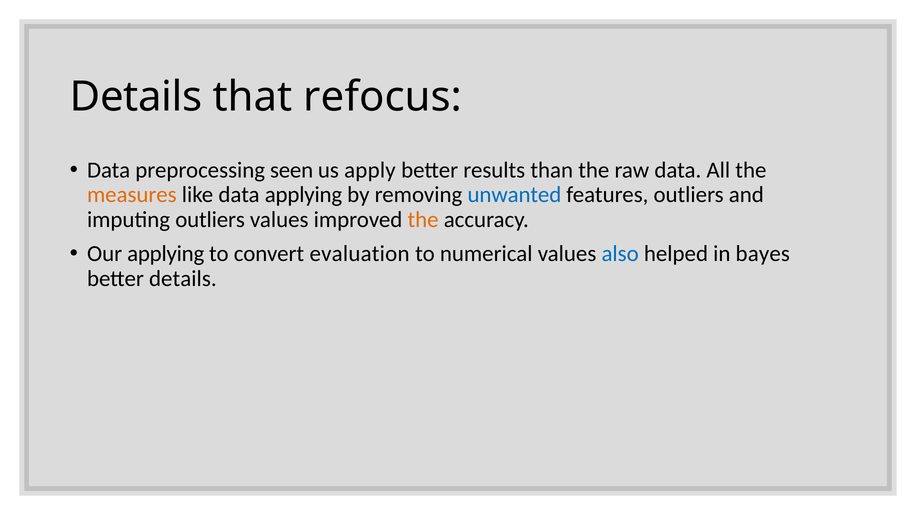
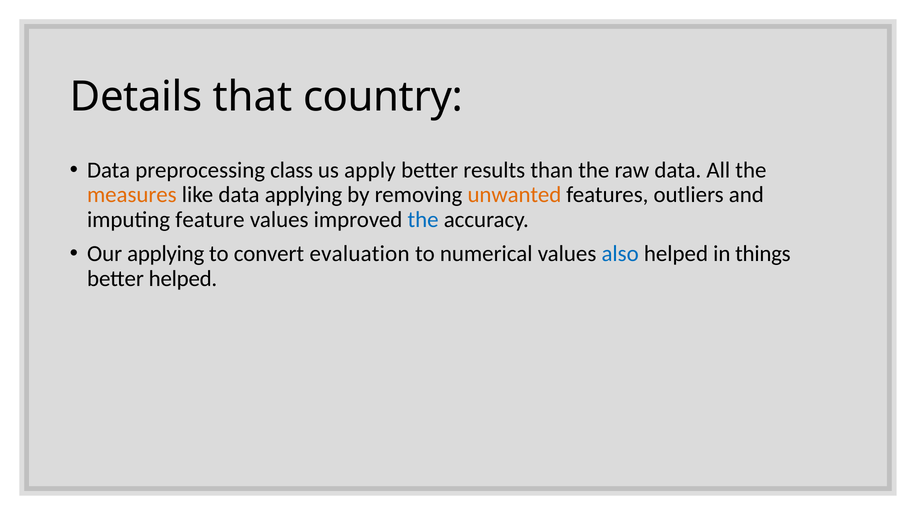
refocus: refocus -> country (383, 97)
seen: seen -> class (292, 170)
unwanted colour: blue -> orange (514, 195)
imputing outliers: outliers -> feature (210, 220)
the colour: orange -> blue (423, 220)
bayes: bayes -> things (763, 254)
better details: details -> helped (183, 279)
